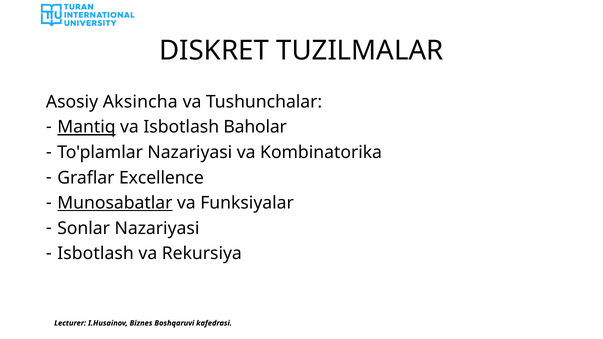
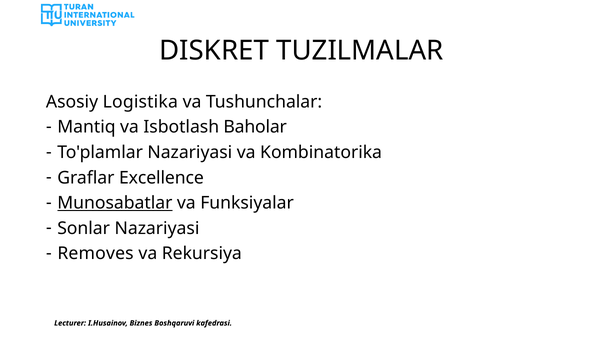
Aksincha: Aksincha -> Logistika (140, 102)
Mantiq underline: present -> none (86, 127)
Isbotlash: Isbotlash -> Removes (96, 254)
